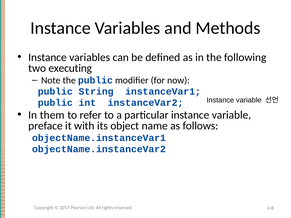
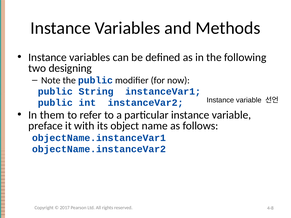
executing: executing -> designing (70, 68)
